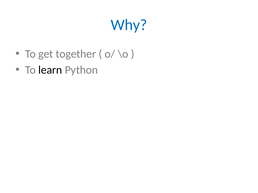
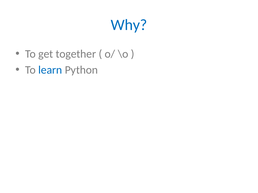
learn colour: black -> blue (50, 70)
